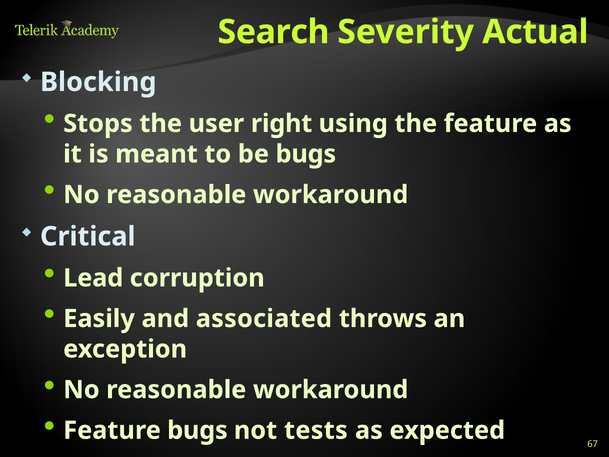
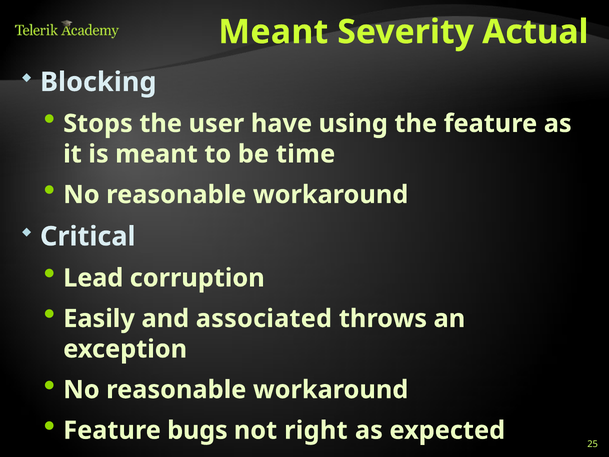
Search: Search -> Meant (273, 32)
right: right -> have (281, 124)
be bugs: bugs -> time (306, 154)
tests: tests -> right (316, 430)
67: 67 -> 25 (593, 444)
